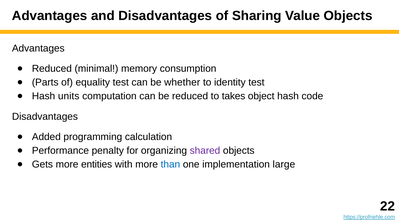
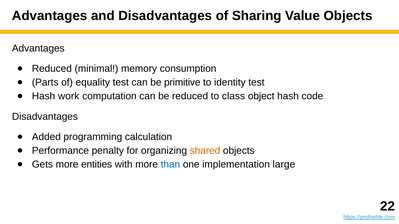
whether: whether -> primitive (182, 83)
units: units -> work (69, 96)
takes: takes -> class (233, 96)
shared colour: purple -> orange (205, 151)
